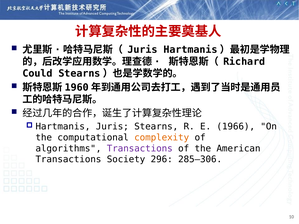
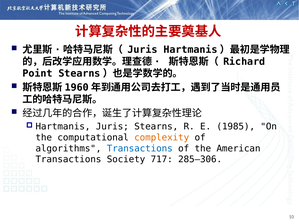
Could: Could -> Point (37, 74)
1966: 1966 -> 1985 (236, 127)
Transactions colour: purple -> blue (140, 149)
296: 296 -> 717 (162, 160)
